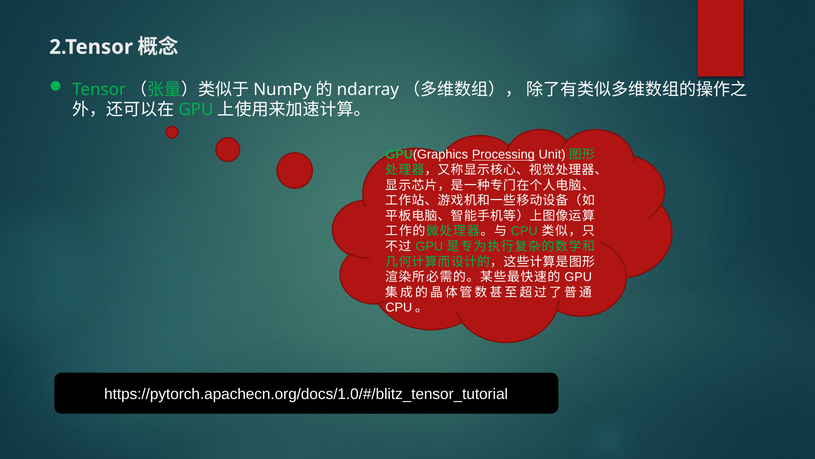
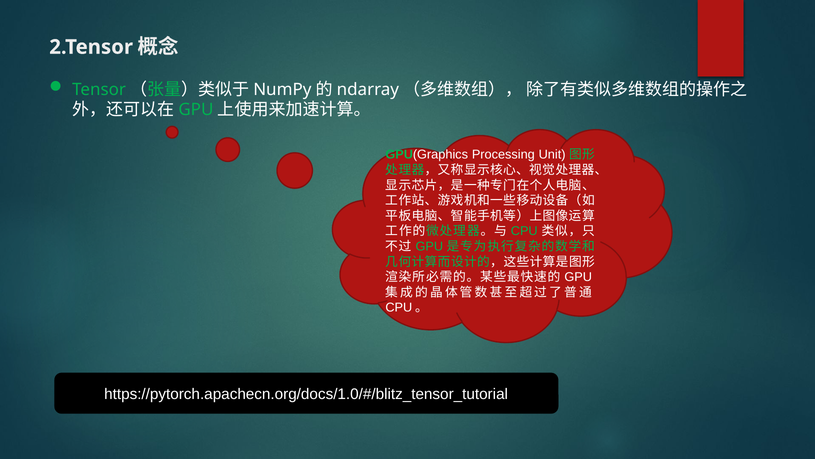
Processing underline: present -> none (503, 155)
